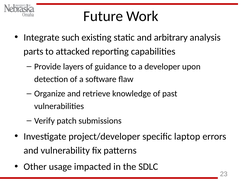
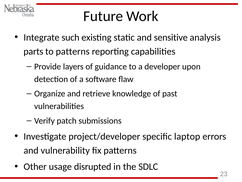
arbitrary: arbitrary -> sensitive (171, 37)
to attacked: attacked -> patterns (73, 51)
impacted: impacted -> disrupted (93, 166)
